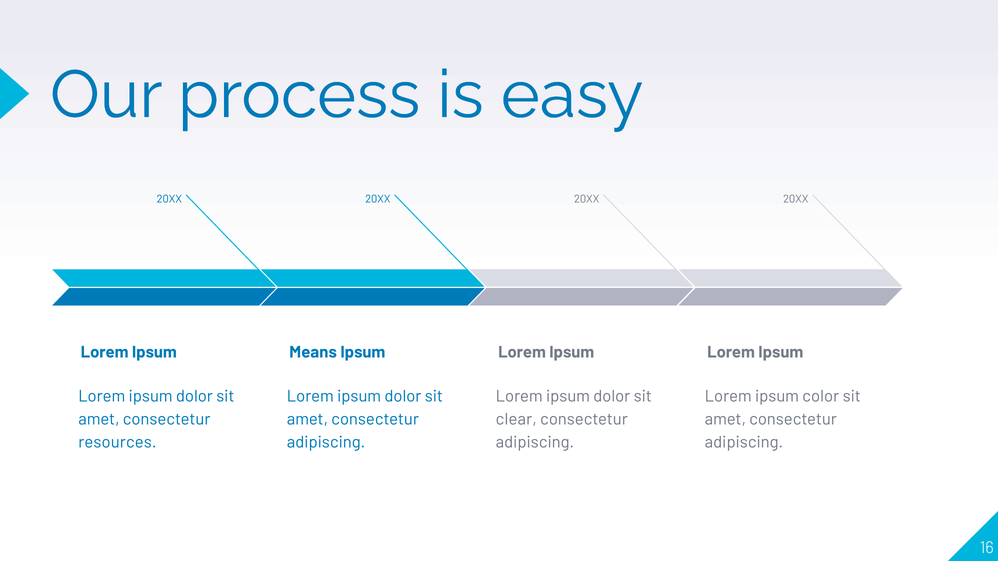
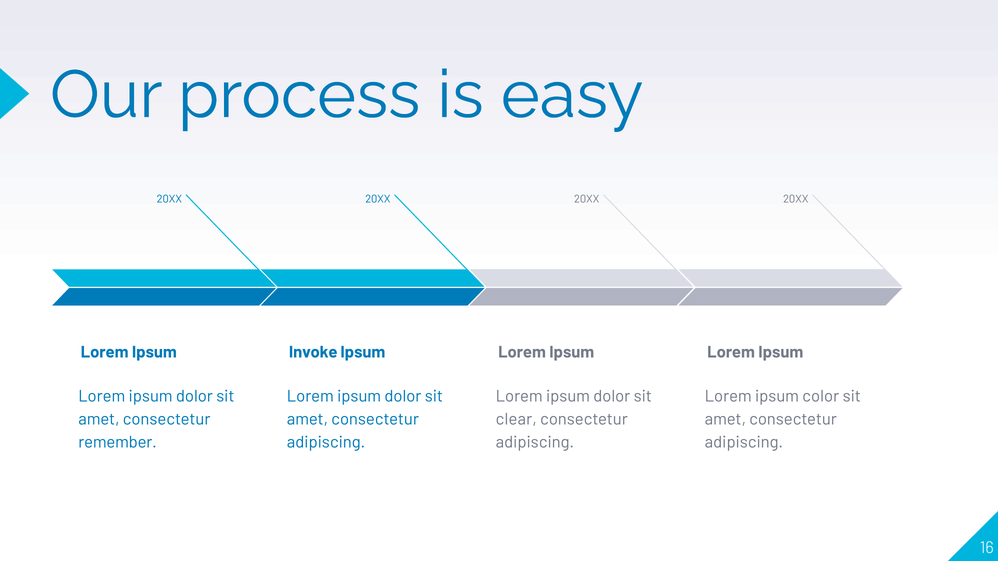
Means: Means -> Invoke (313, 353)
resources: resources -> remember (118, 443)
